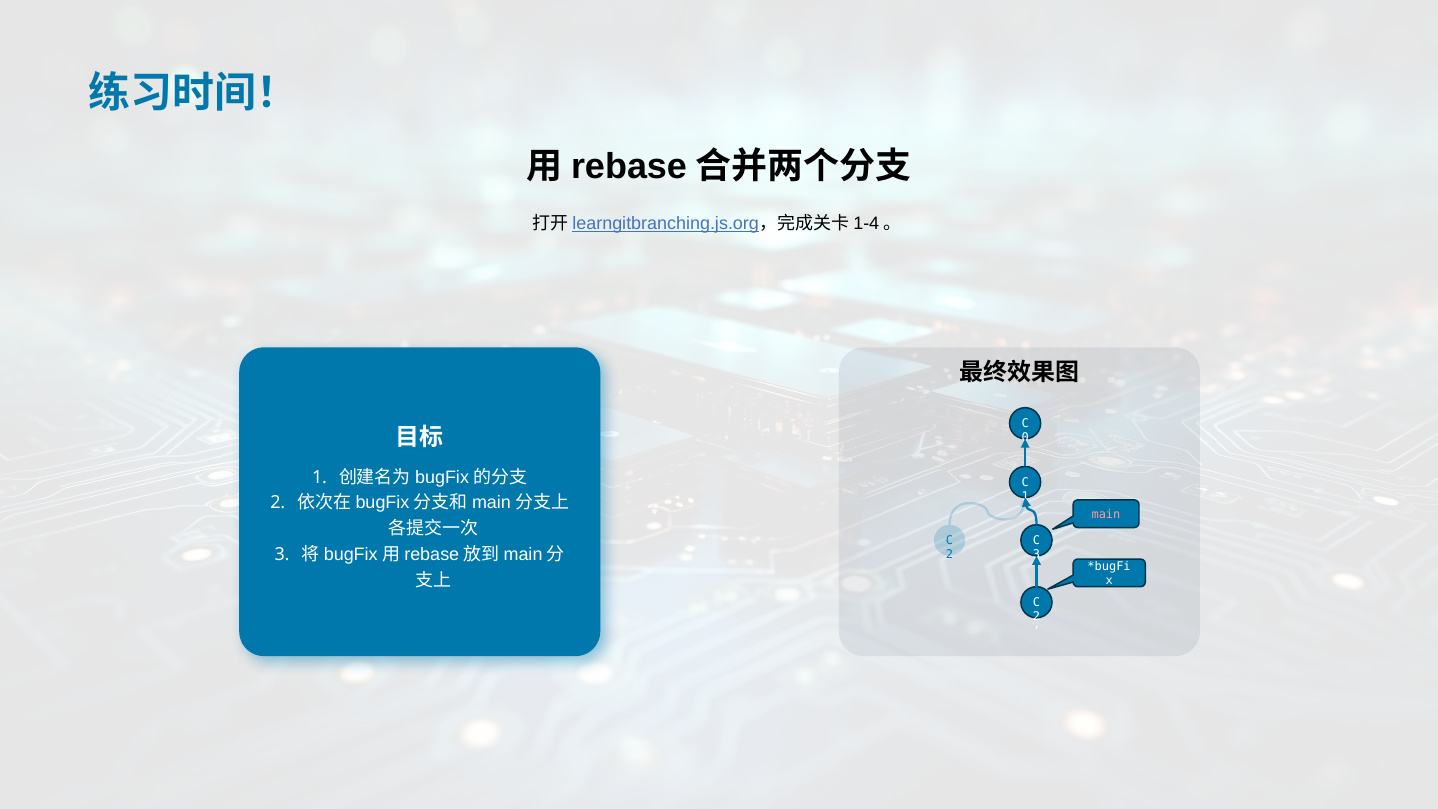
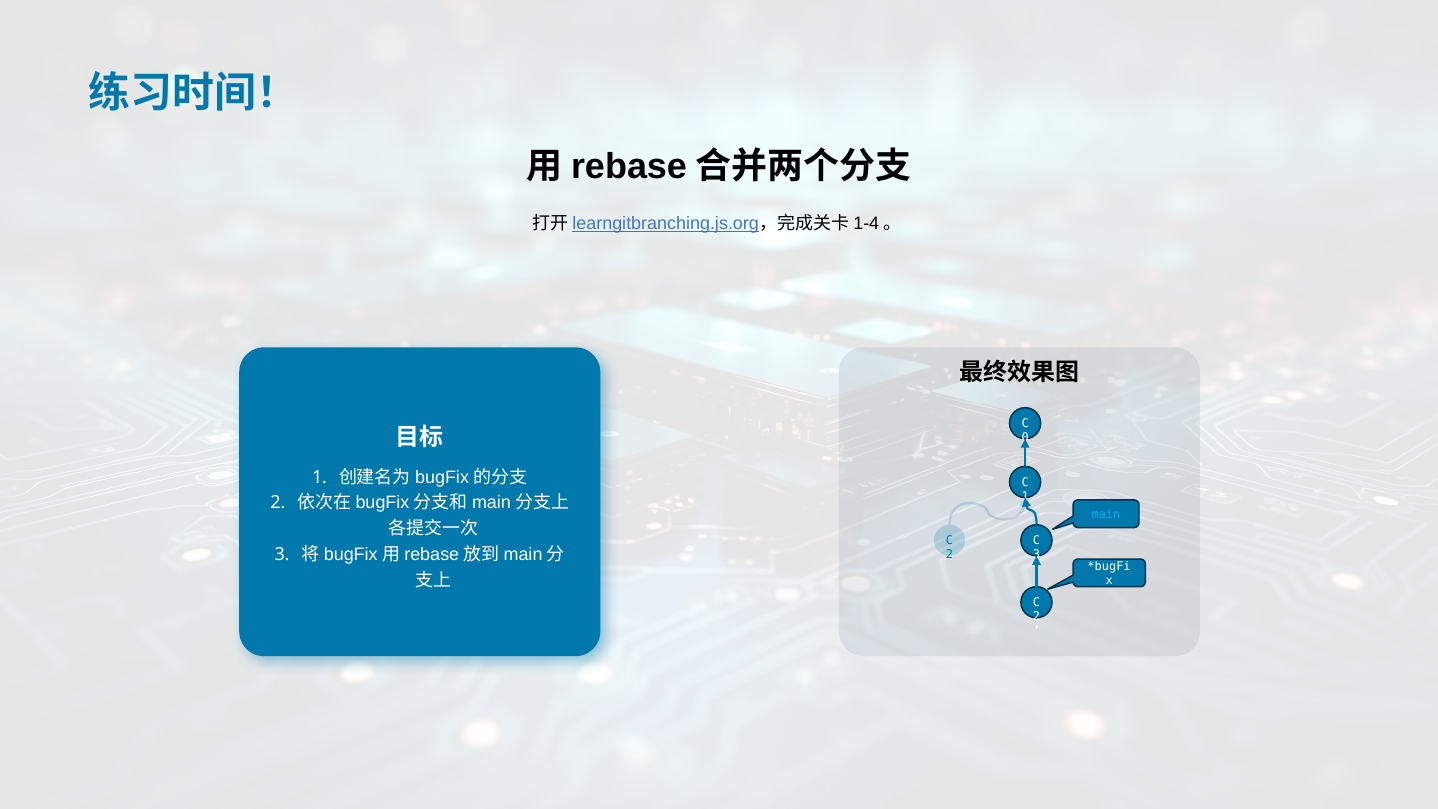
main colour: pink -> light blue (1106, 514)
